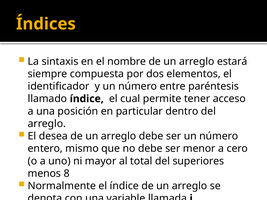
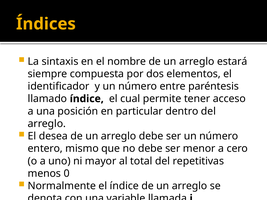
superiores: superiores -> repetitivas (198, 161)
8: 8 -> 0 (67, 174)
